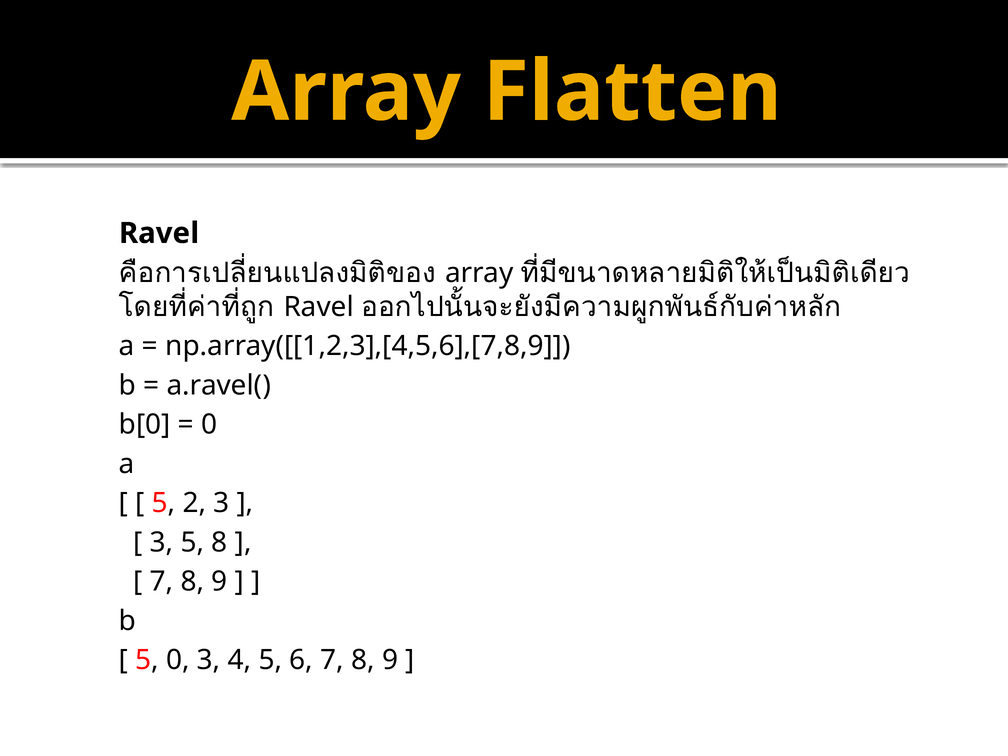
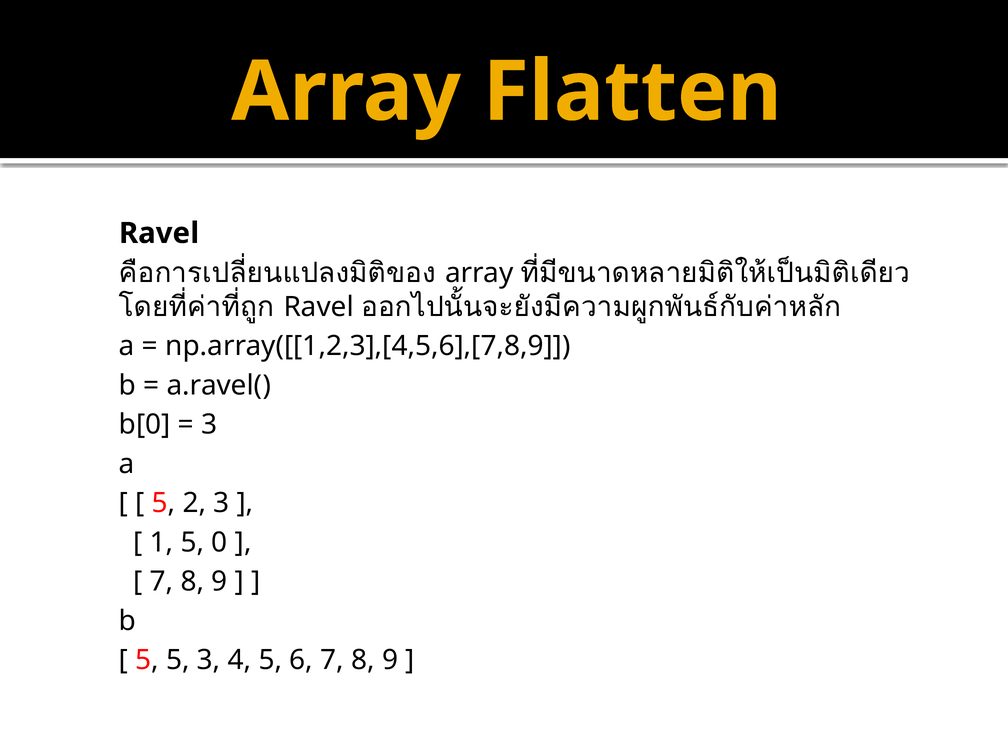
0: 0 -> 3 (209, 425)
3: 3 -> 1 (162, 542)
5 8: 8 -> 0 (220, 542)
5 0: 0 -> 5 (178, 660)
